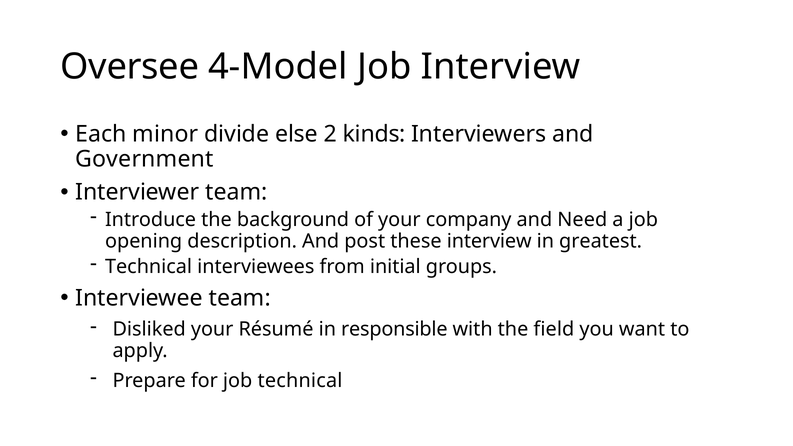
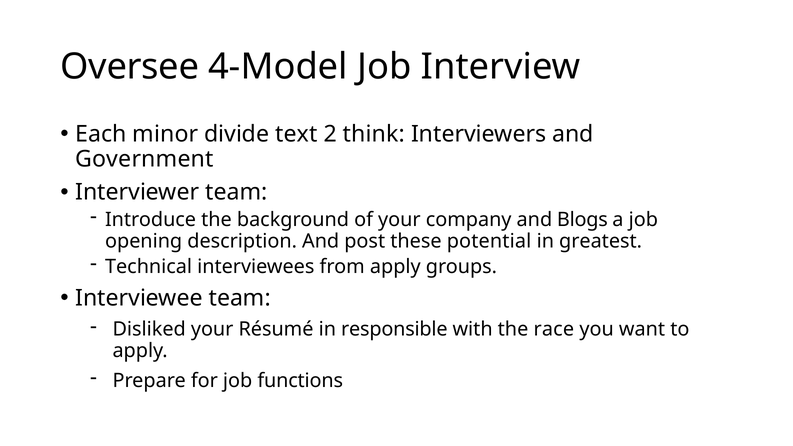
else: else -> text (296, 134)
kinds: kinds -> think (374, 134)
Need: Need -> Blogs (582, 220)
these interview: interview -> potential (489, 241)
from initial: initial -> apply (395, 267)
field: field -> race (554, 329)
job technical: technical -> functions (300, 381)
